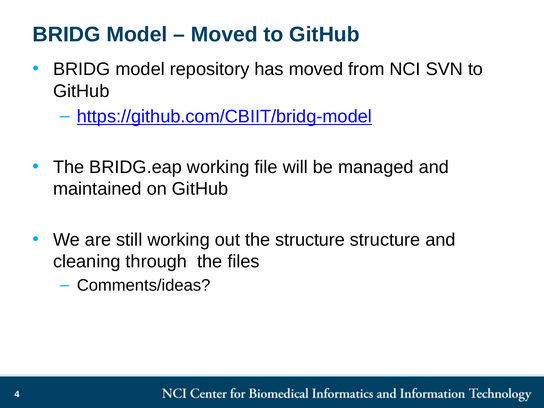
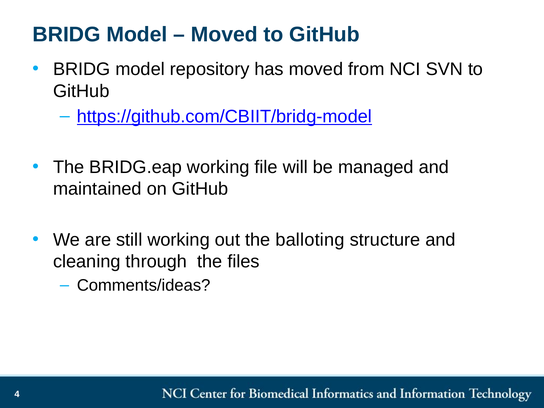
the structure: structure -> balloting (310, 240)
